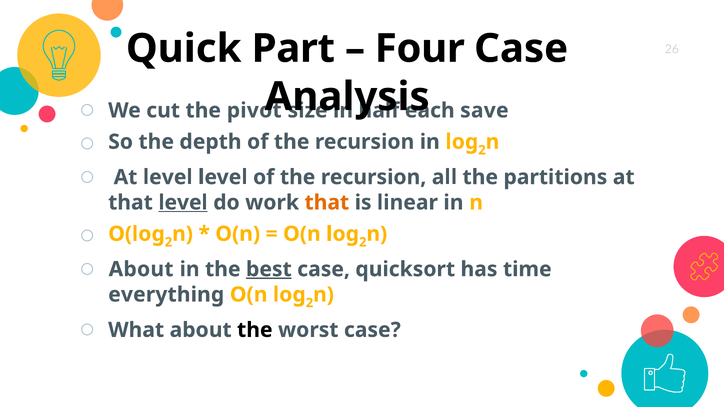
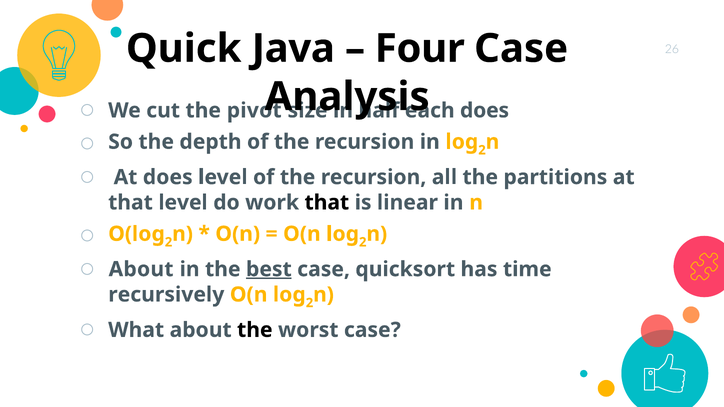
Part: Part -> Java (293, 49)
save: save -> does (485, 111)
At level: level -> does (168, 177)
level underline: present -> none (183, 203)
that colour: orange -> black (327, 203)
everything: everything -> recursively (166, 295)
